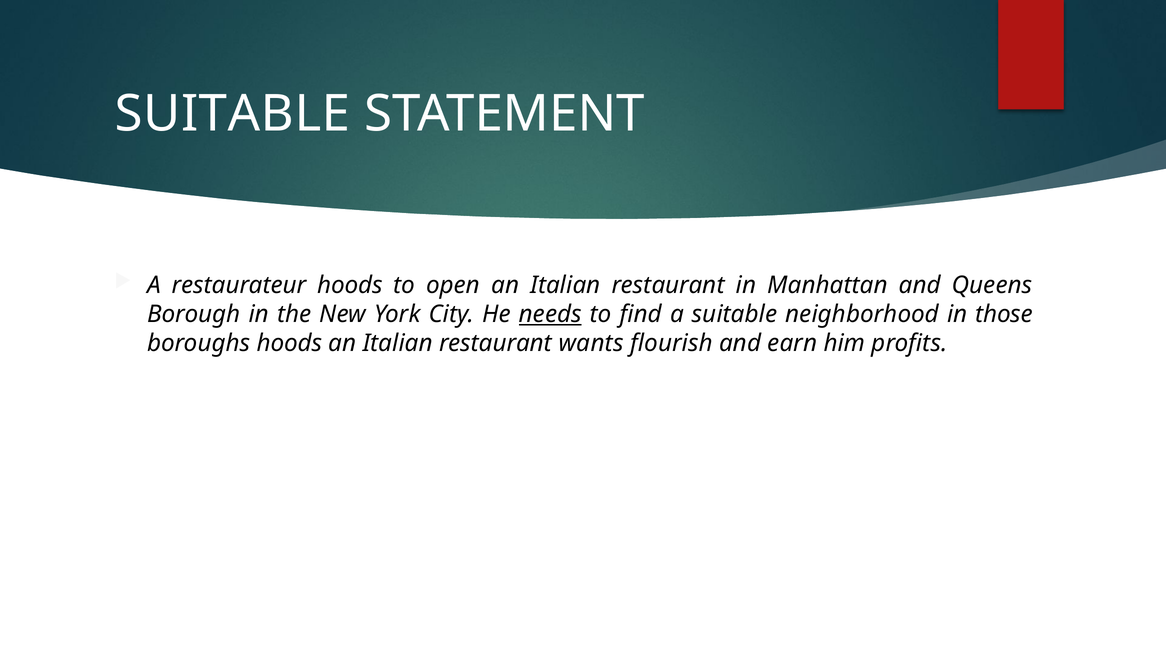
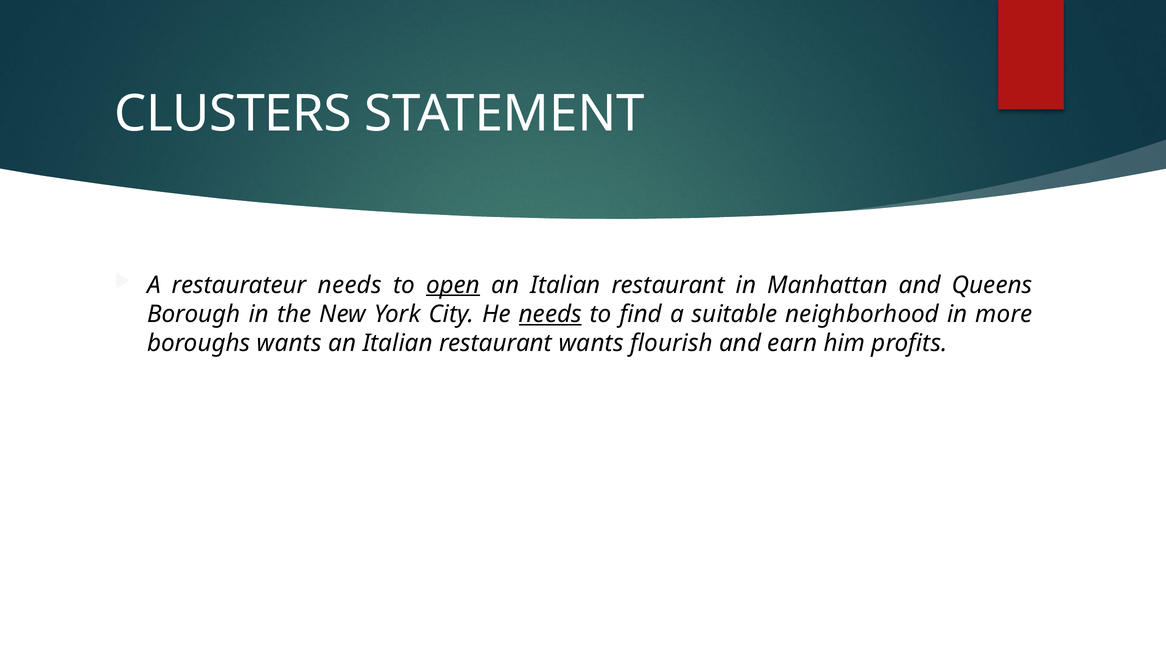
SUITABLE: SUITABLE -> CLUSTERS (233, 114)
restaurateur hoods: hoods -> needs (350, 285)
open underline: none -> present (453, 285)
those: those -> more (1004, 314)
boroughs hoods: hoods -> wants (289, 343)
